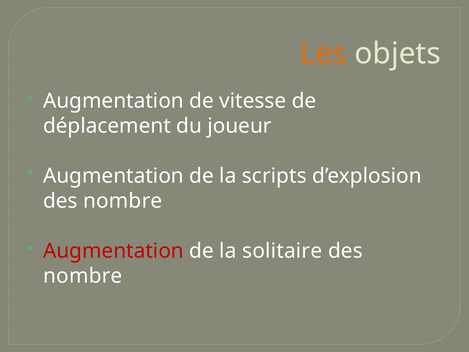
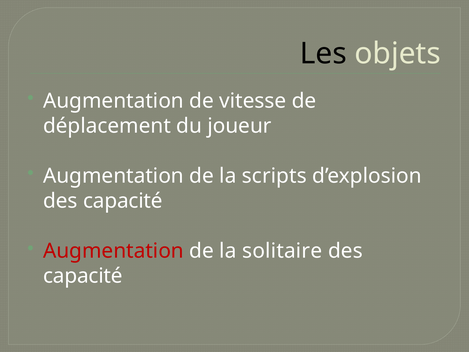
Les colour: orange -> black (323, 53)
nombre: nombre -> capacité (123, 201)
nombre: nombre -> capacité (83, 276)
